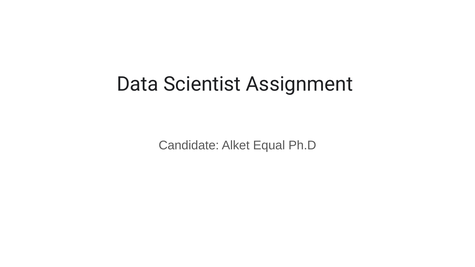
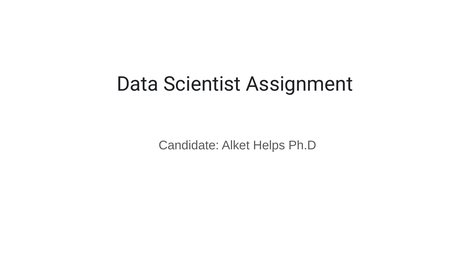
Equal: Equal -> Helps (269, 146)
